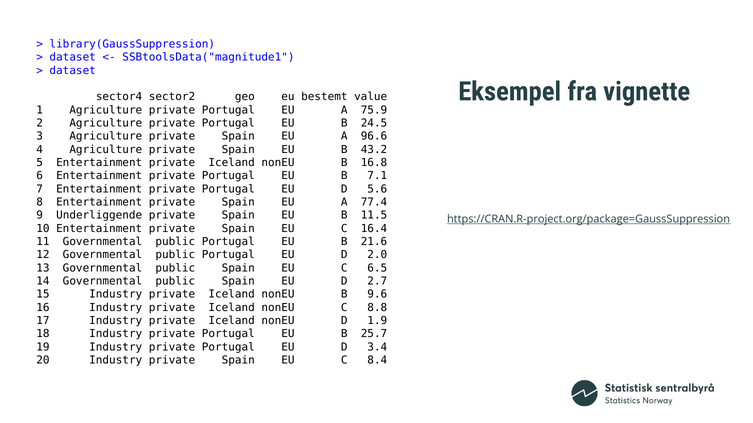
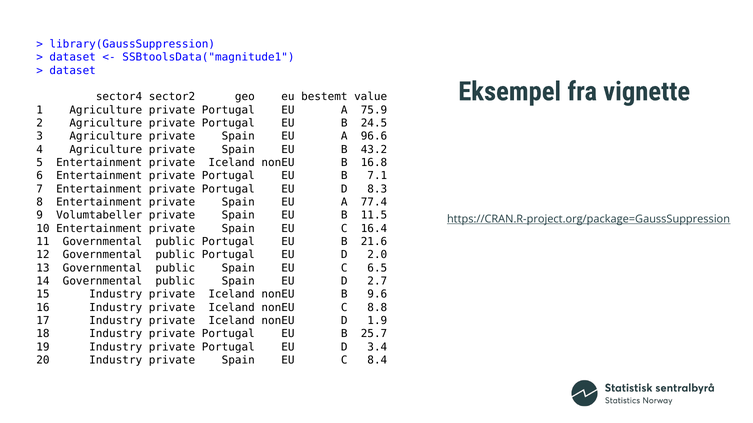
5.6: 5.6 -> 8.3 (377, 189)
Underliggende: Underliggende -> Volumtabeller (99, 216)
